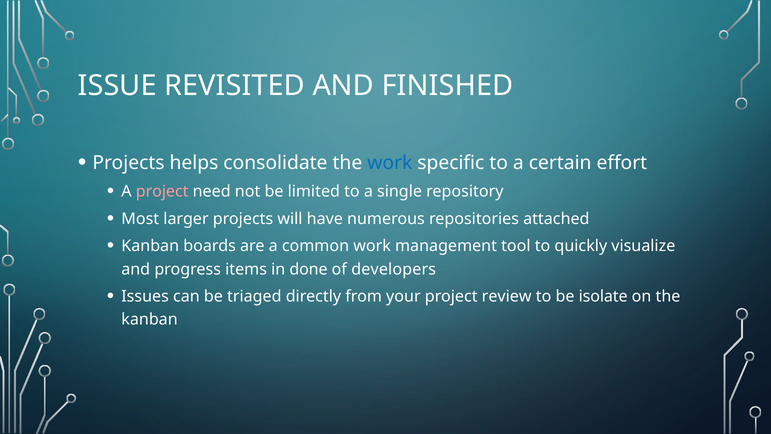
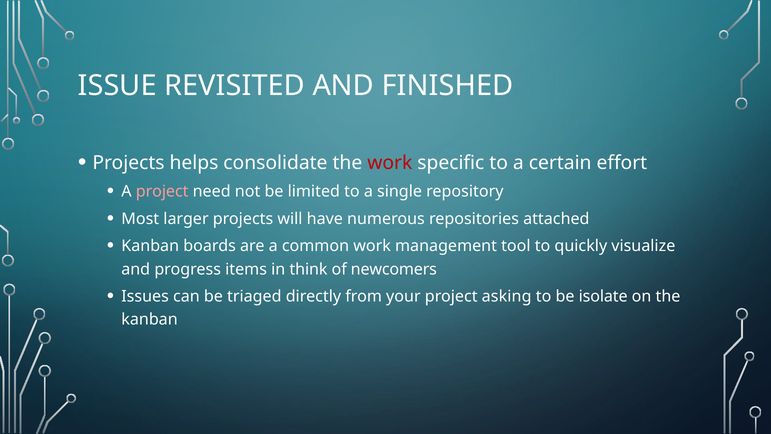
work colour: blue -> red (390, 163)
done: done -> think (308, 269)
developers: developers -> newcomers (394, 269)
review: review -> asking (507, 296)
